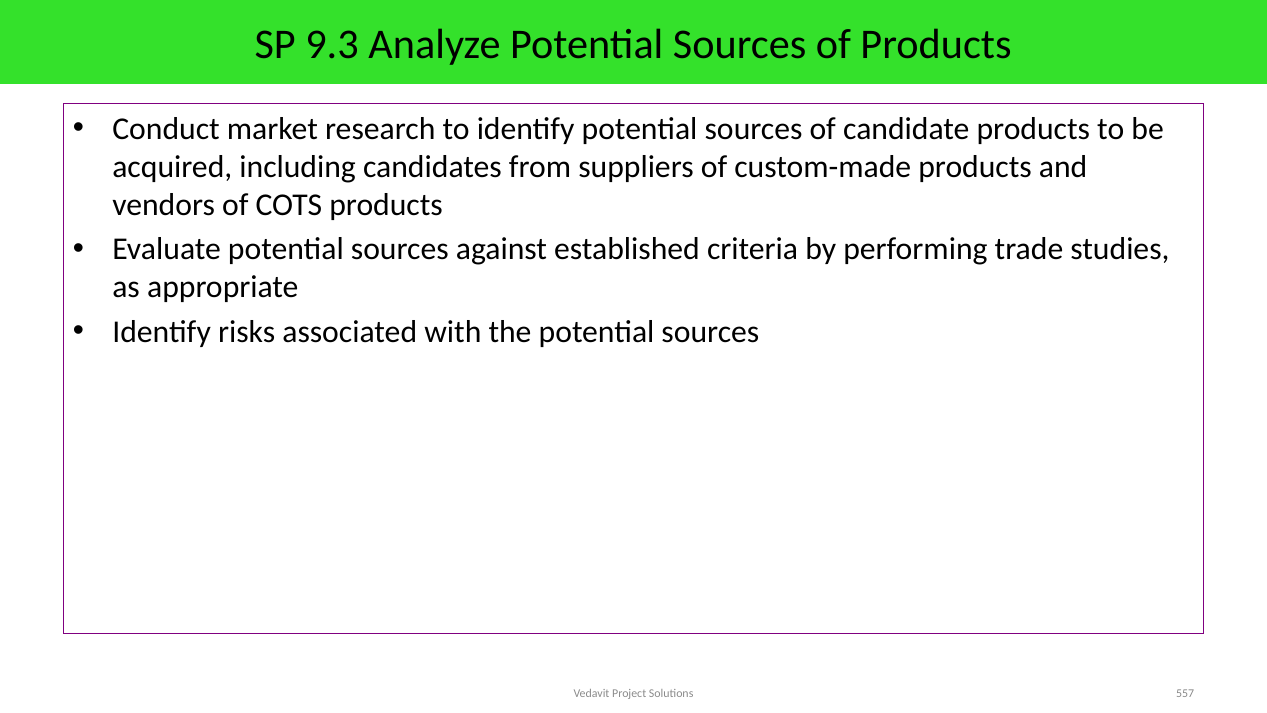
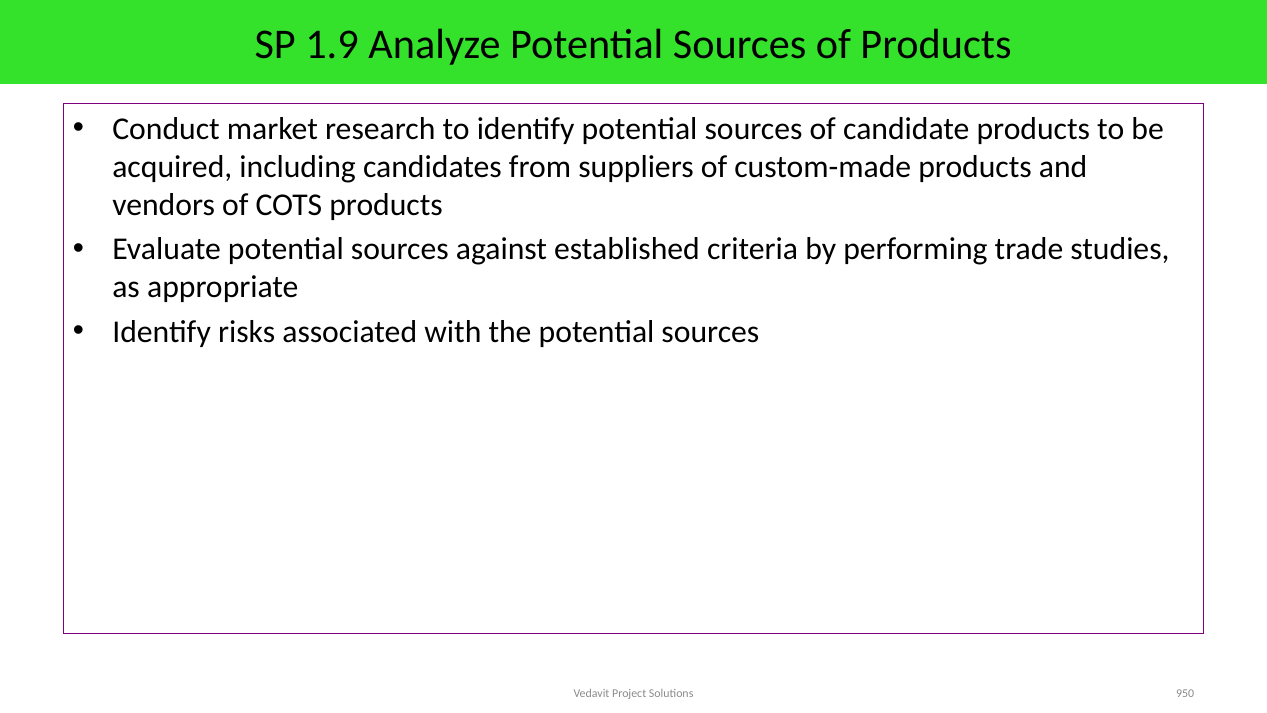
9.3: 9.3 -> 1.9 (332, 45)
557: 557 -> 950 (1185, 693)
